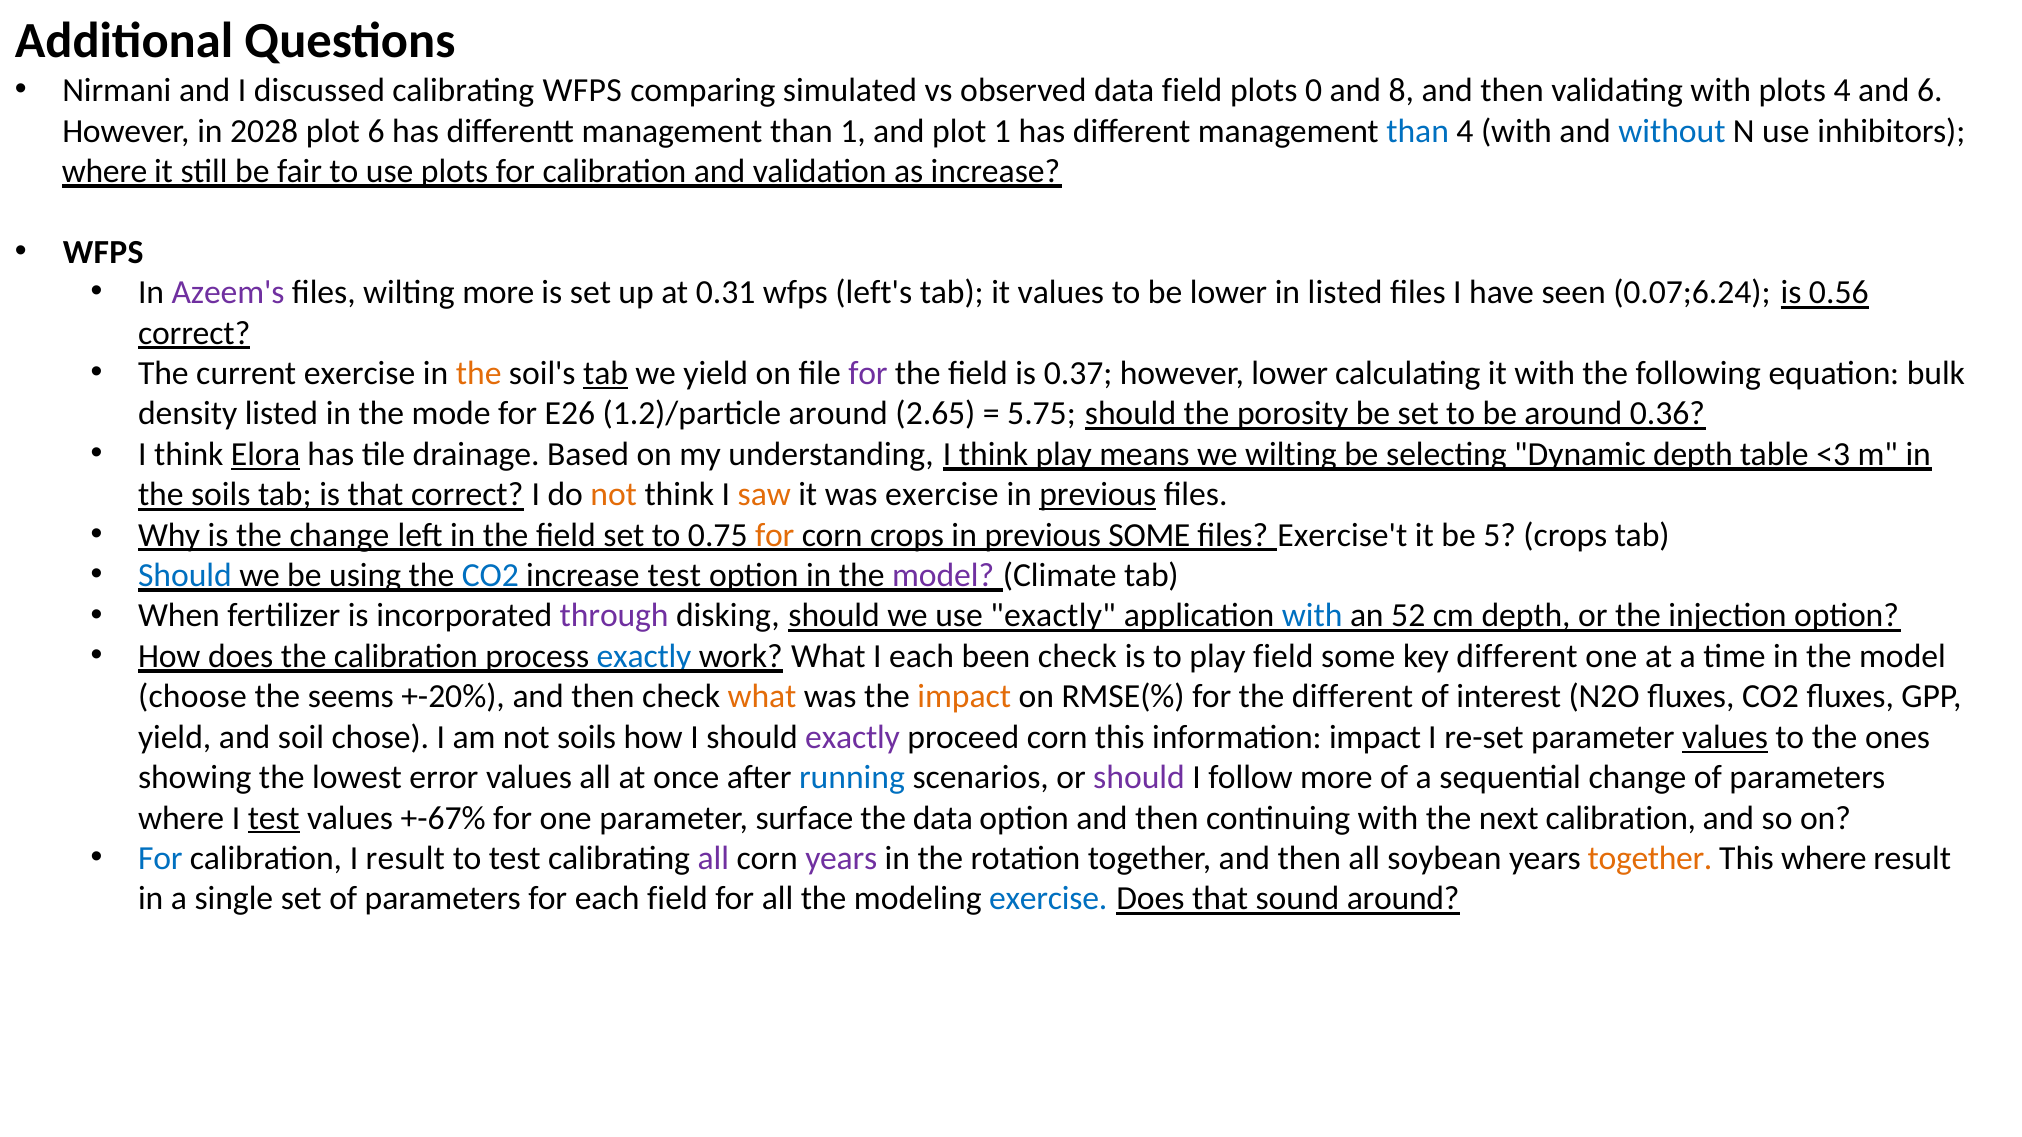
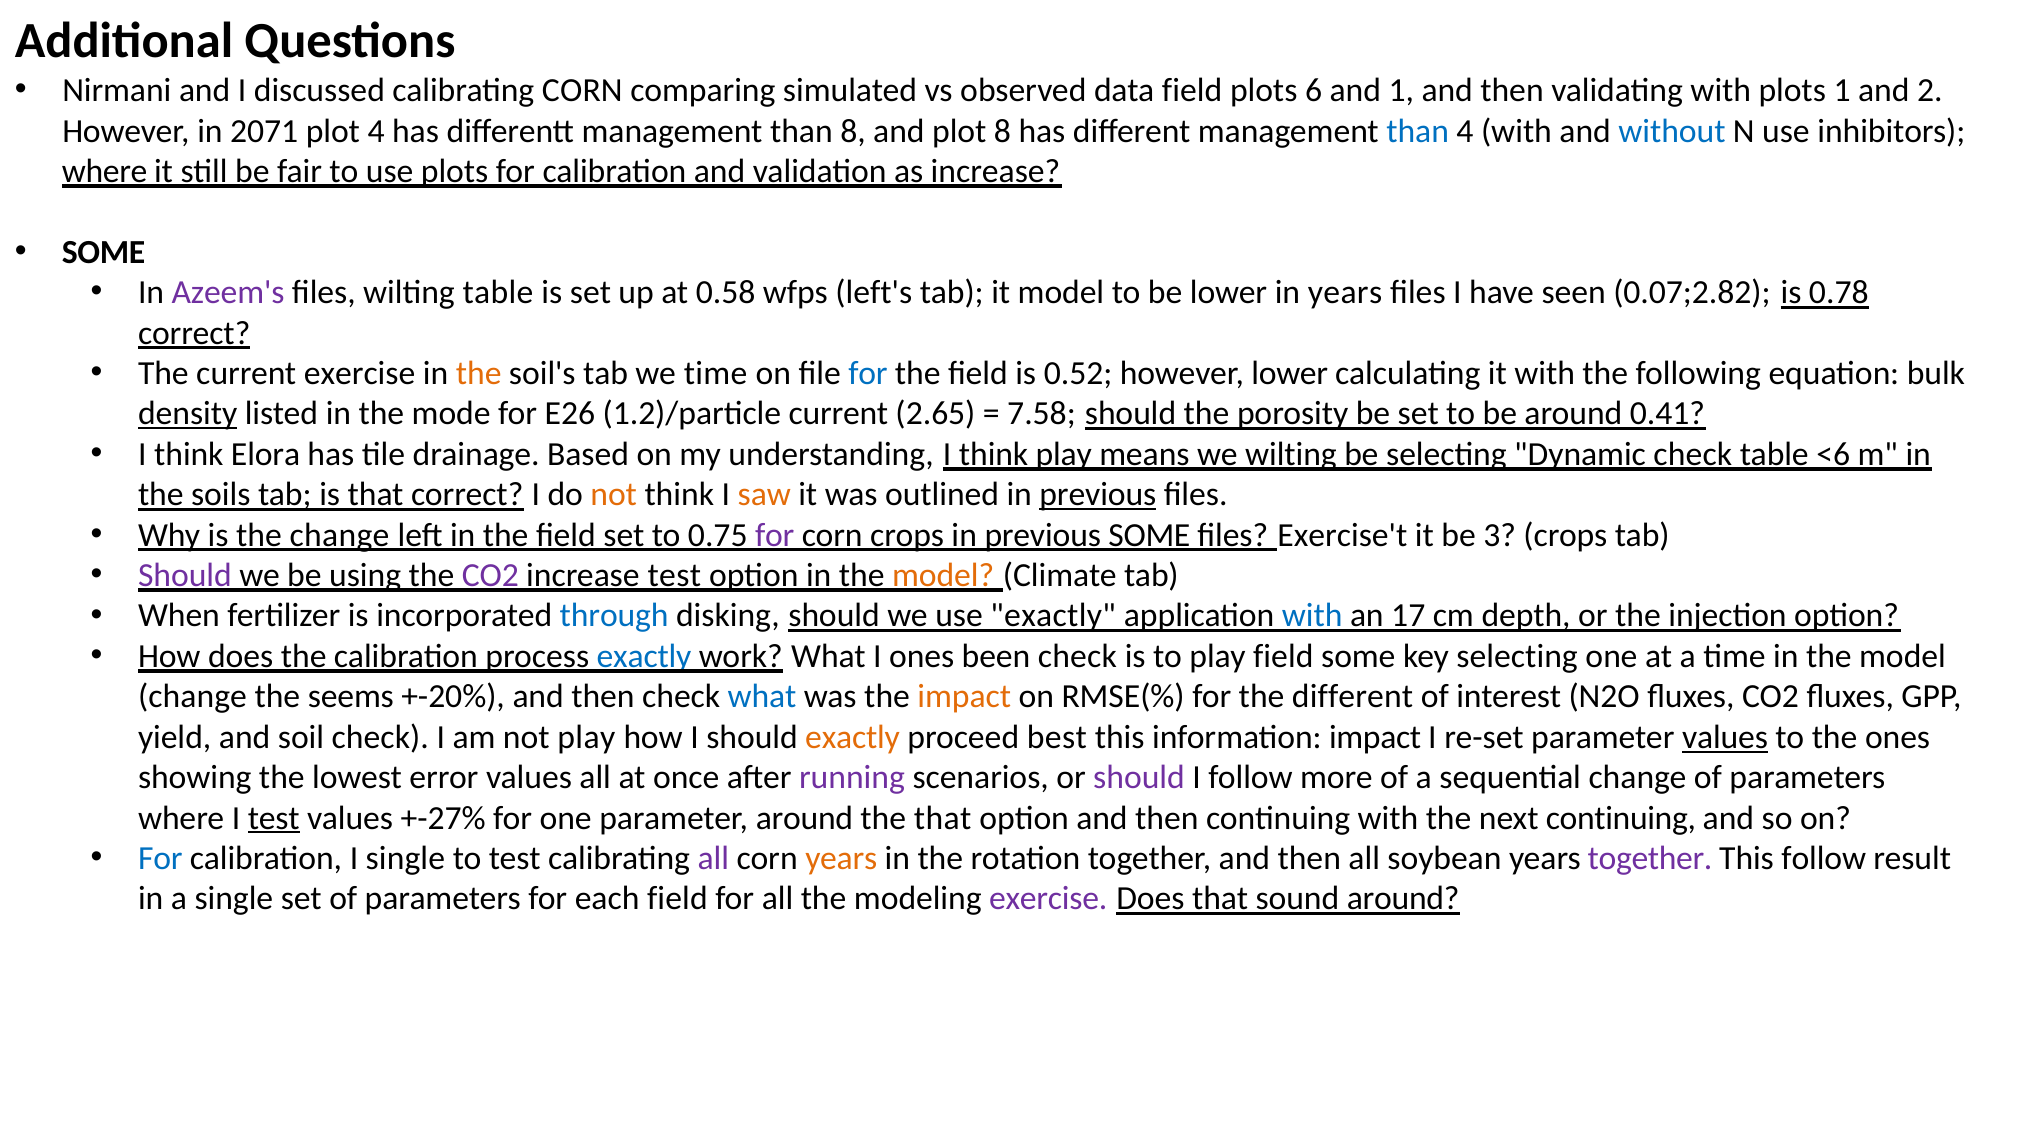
calibrating WFPS: WFPS -> CORN (582, 91)
0: 0 -> 6 (1314, 91)
and 8: 8 -> 1 (1401, 91)
plots 4: 4 -> 1 (1842, 91)
and 6: 6 -> 2 (1930, 91)
2028: 2028 -> 2071 (264, 131)
plot 6: 6 -> 4 (376, 131)
than 1: 1 -> 8 (853, 131)
plot 1: 1 -> 8 (1002, 131)
WFPS: WFPS -> SOME (104, 252)
wilting more: more -> table (498, 293)
0.31: 0.31 -> 0.58 (726, 293)
it values: values -> model (1061, 293)
in listed: listed -> years (1345, 293)
0.07;6.24: 0.07;6.24 -> 0.07;2.82 (1692, 293)
0.56: 0.56 -> 0.78 (1839, 293)
tab underline: present -> none (606, 374)
we yield: yield -> time (716, 374)
for colour: purple -> blue (868, 374)
0.37: 0.37 -> 0.52 (1078, 374)
density underline: none -> present (188, 414)
1.2)/particle around: around -> current (838, 414)
5.75: 5.75 -> 7.58 (1041, 414)
0.36: 0.36 -> 0.41 (1667, 414)
Elora underline: present -> none (266, 454)
Dynamic depth: depth -> check (1693, 454)
<3: <3 -> <6 (1833, 454)
was exercise: exercise -> outlined (942, 495)
for colour: orange -> purple (775, 535)
5: 5 -> 3 (1500, 535)
Should colour: blue -> purple (185, 576)
CO2 colour: blue -> purple (490, 576)
model colour: purple -> orange (943, 576)
through colour: purple -> blue (614, 616)
52: 52 -> 17 (1408, 616)
I each: each -> ones (922, 656)
key different: different -> selecting (1517, 656)
choose: choose -> change (193, 697)
what colour: orange -> blue (762, 697)
soil chose: chose -> check (380, 737)
not soils: soils -> play (586, 737)
exactly colour: purple -> orange (853, 737)
proceed corn: corn -> best (1057, 737)
running colour: blue -> purple (852, 778)
+-67%: +-67% -> +-27% (443, 818)
parameter surface: surface -> around (804, 818)
the data: data -> that (943, 818)
next calibration: calibration -> continuing (1621, 818)
I result: result -> single (405, 859)
years colour: purple -> orange (841, 859)
together colour: orange -> purple (1650, 859)
This where: where -> follow (1824, 859)
exercise colour: blue -> purple (1048, 899)
